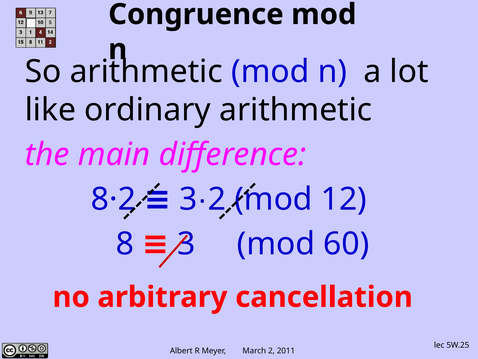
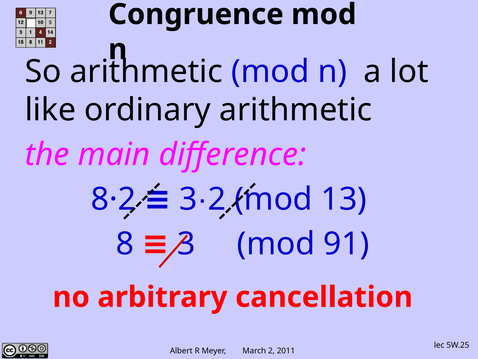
12: 12 -> 13 (344, 199)
60: 60 -> 91 (346, 244)
